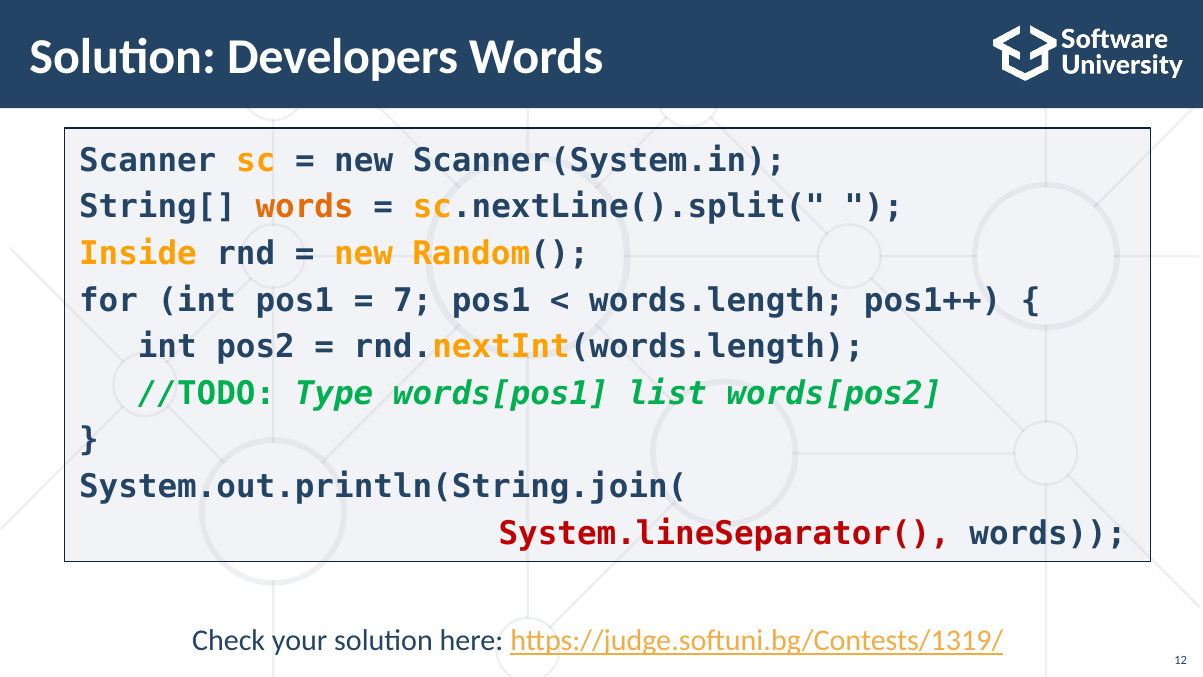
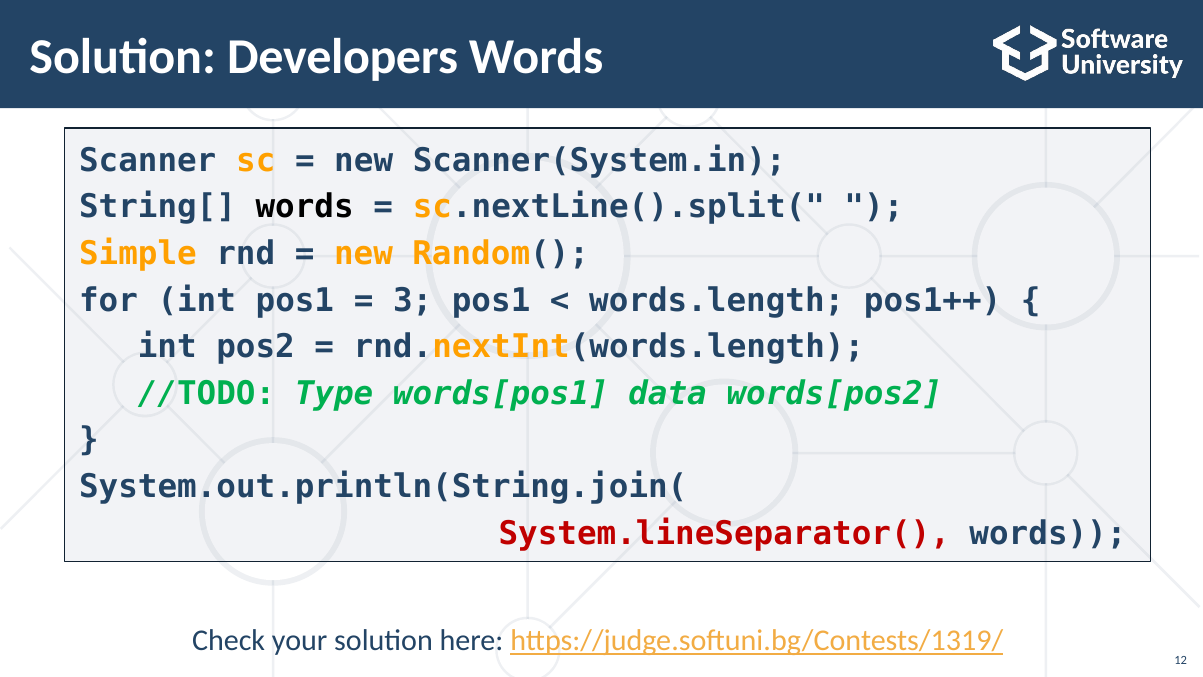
words colour: orange -> black (305, 207)
Inside: Inside -> Simple (138, 254)
7: 7 -> 3 (413, 300)
list: list -> data (668, 393)
